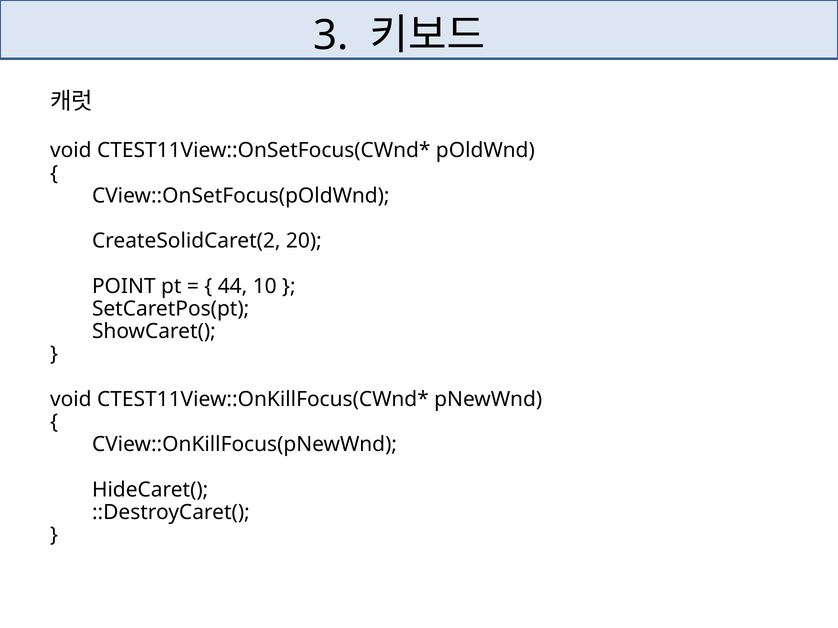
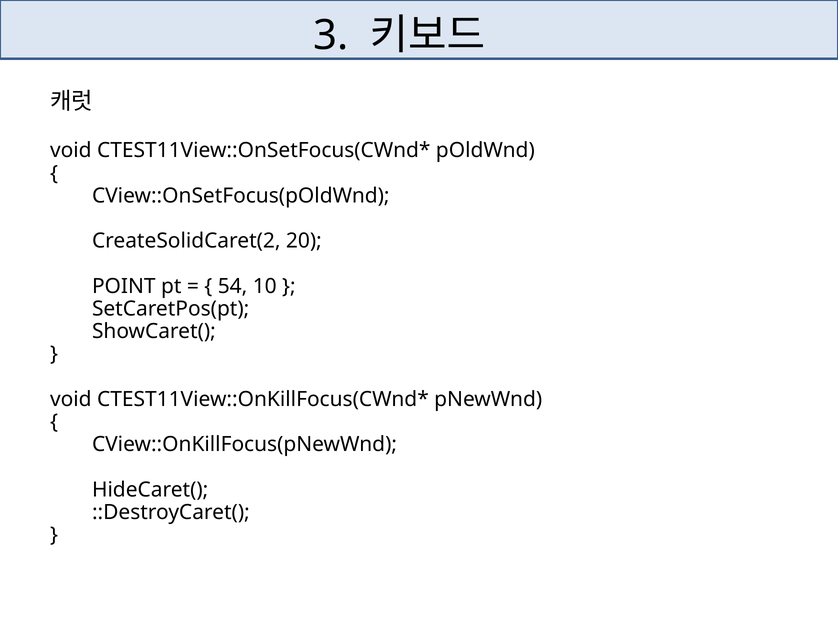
44: 44 -> 54 (233, 286)
